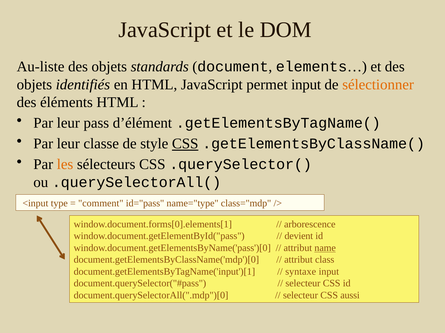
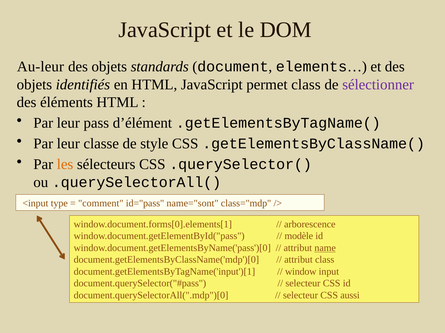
Au-liste: Au-liste -> Au-leur (40, 67)
permet input: input -> class (306, 85)
sélectionner colour: orange -> purple (378, 85)
CSS underline: present -> none (185, 144)
name="type: name="type -> name="sont (193, 204)
devient: devient -> modèle (299, 237)
syntaxe: syntaxe -> window (301, 272)
